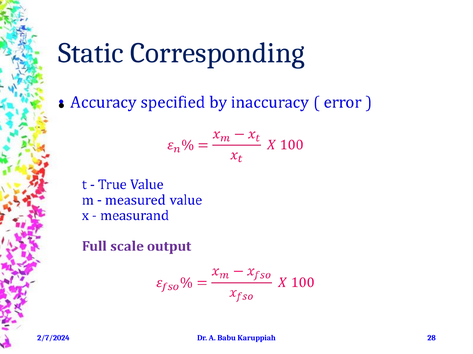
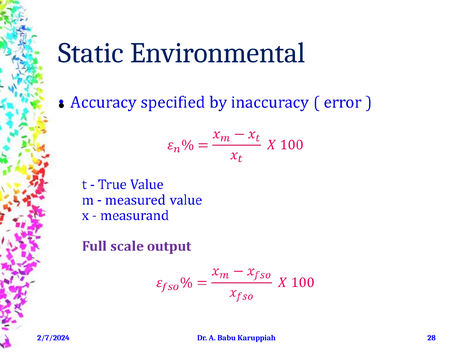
Corresponding: Corresponding -> Environmental (218, 53)
